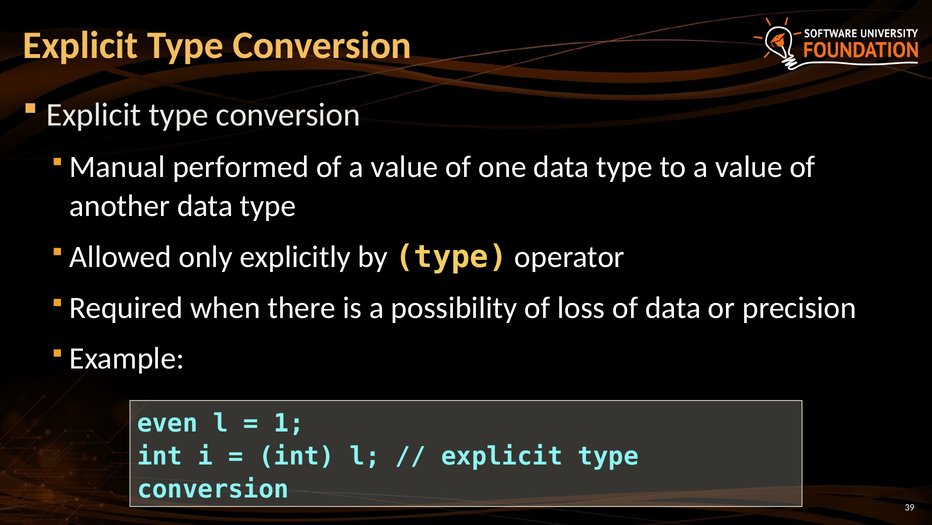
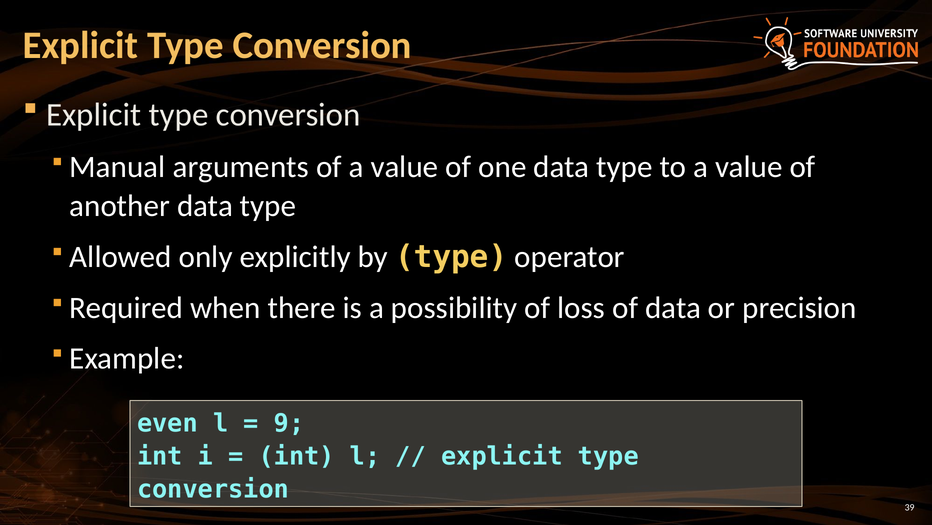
performed: performed -> arguments (241, 167)
1: 1 -> 9 (289, 423)
